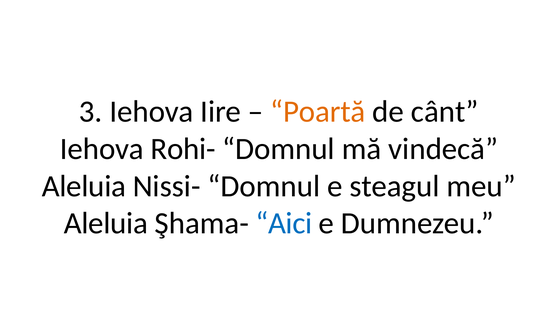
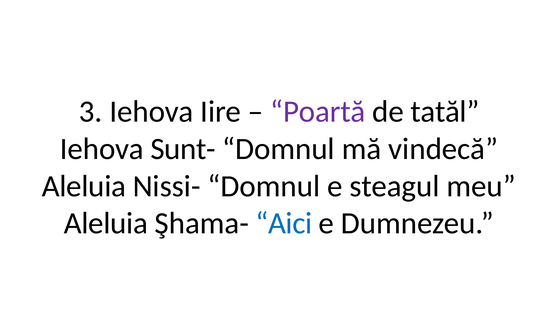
Poartă colour: orange -> purple (318, 112)
cânt: cânt -> tatăl (445, 112)
Rohi-: Rohi- -> Sunt- (183, 149)
